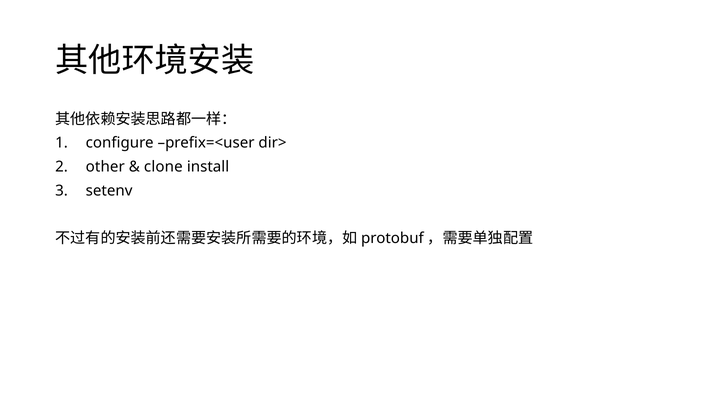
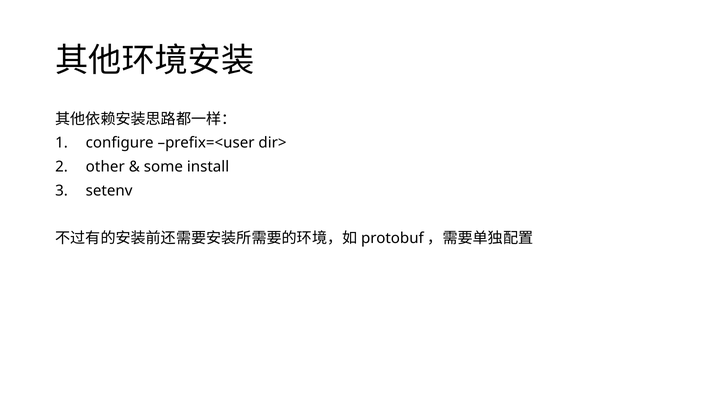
clone: clone -> some (163, 167)
